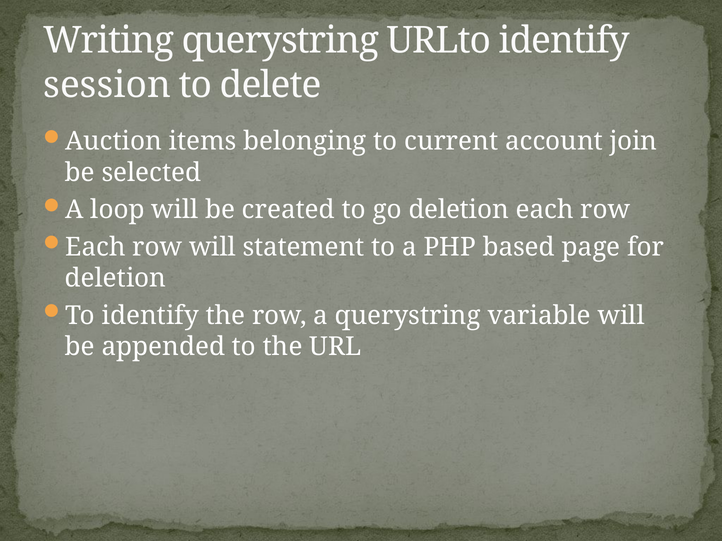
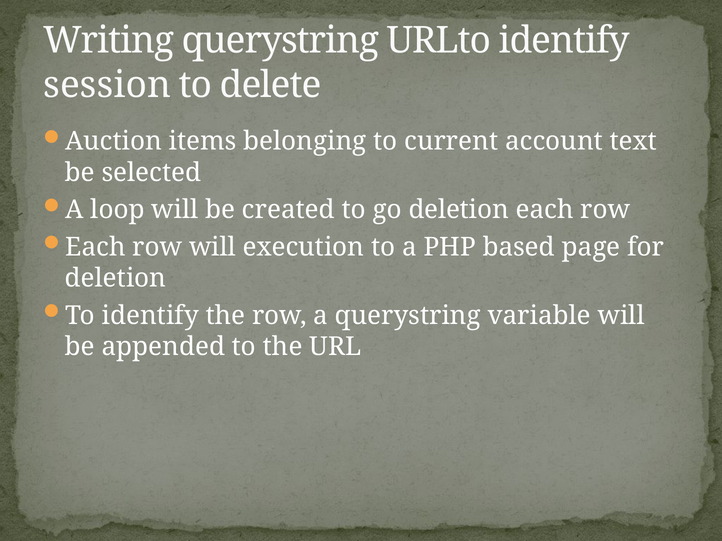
join: join -> text (633, 141)
statement: statement -> execution (304, 247)
